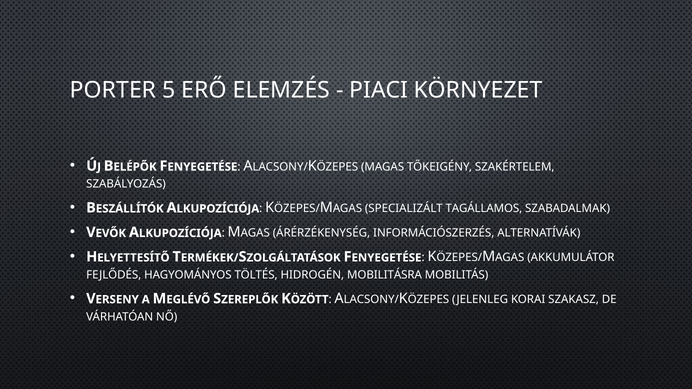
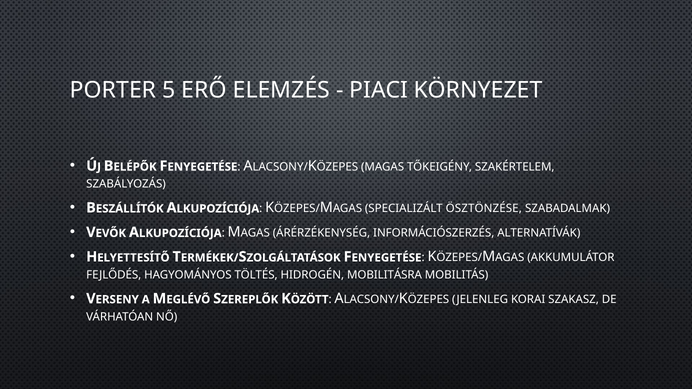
TAGÁLLAMOS: TAGÁLLAMOS -> ÖSZTÖNZÉSE (484, 209)
